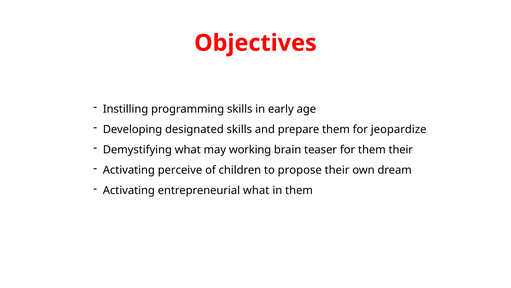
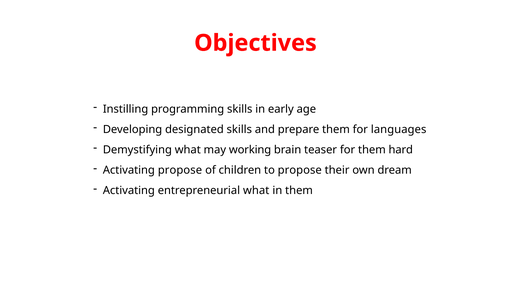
jeopardize: jeopardize -> languages (399, 129)
them their: their -> hard (401, 150)
Activating perceive: perceive -> propose (180, 170)
